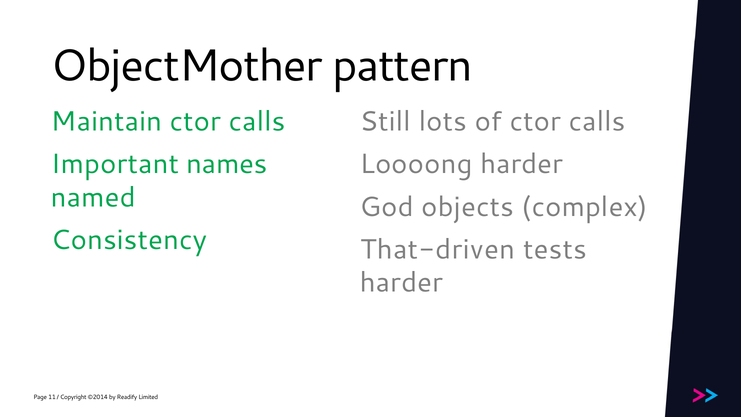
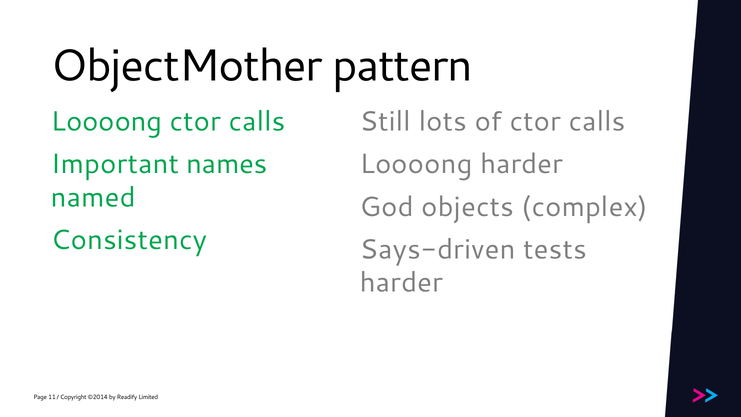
Maintain: Maintain -> Loooong (107, 122)
That-driven: That-driven -> Says-driven (438, 249)
